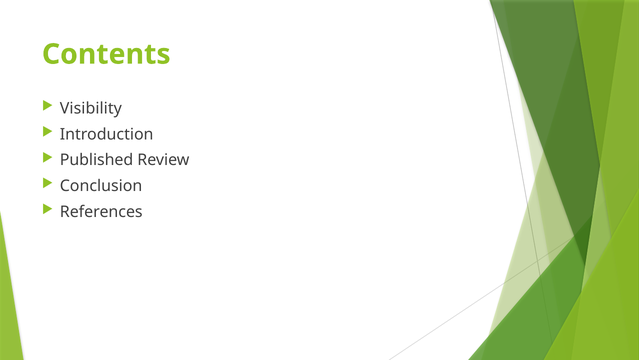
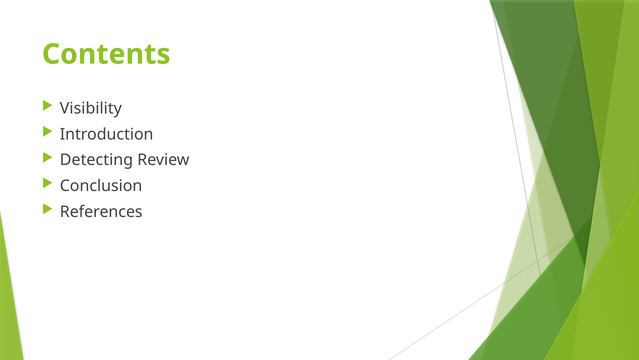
Published: Published -> Detecting (96, 160)
